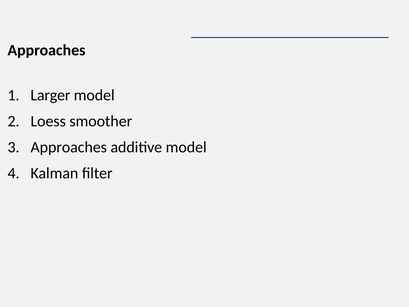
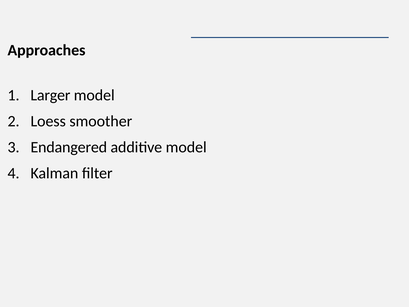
Approaches: Approaches -> Endangered (69, 147)
